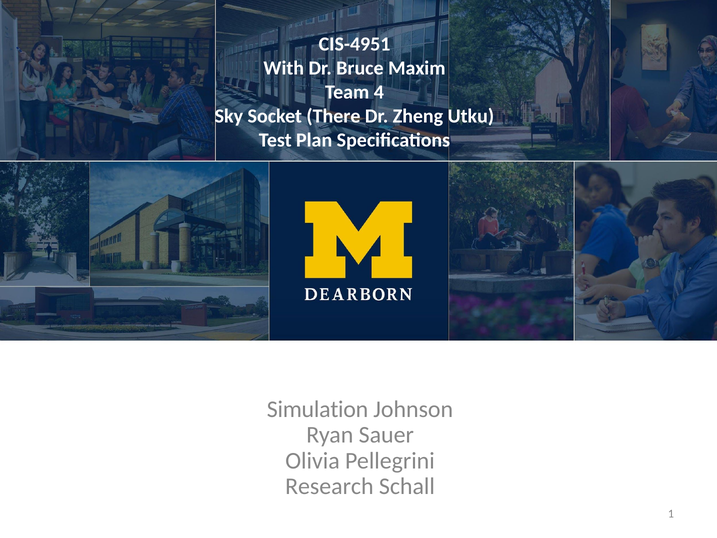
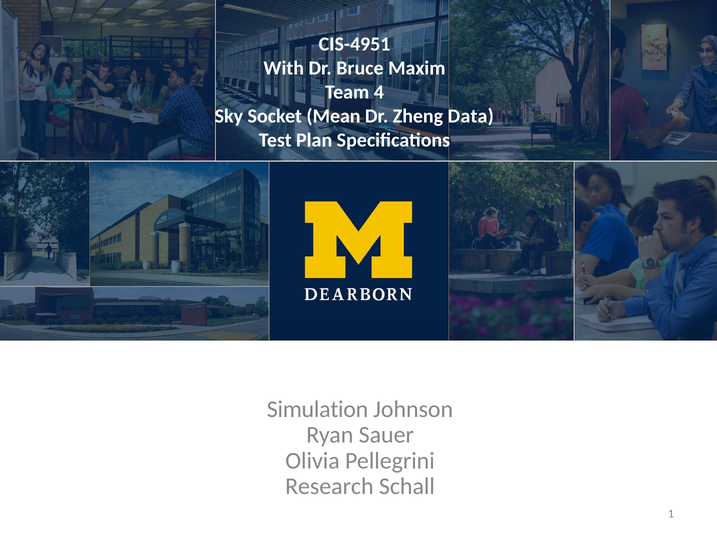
There: There -> Mean (333, 116)
Utku: Utku -> Data (471, 116)
